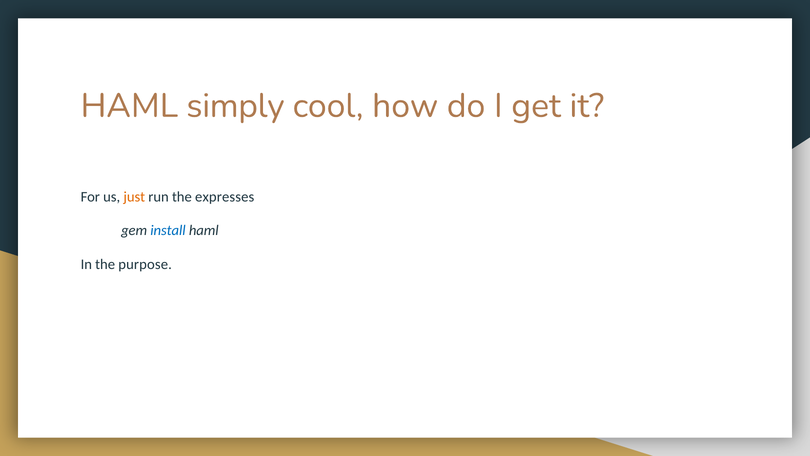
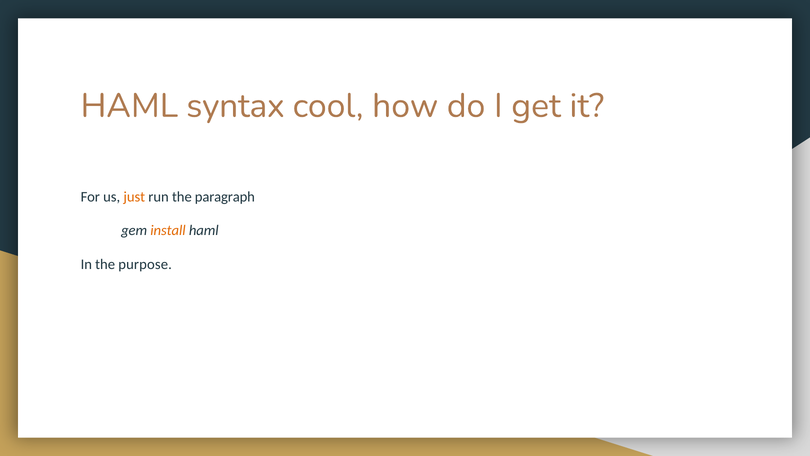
simply: simply -> syntax (235, 106)
expresses: expresses -> paragraph (225, 197)
install colour: blue -> orange (168, 230)
